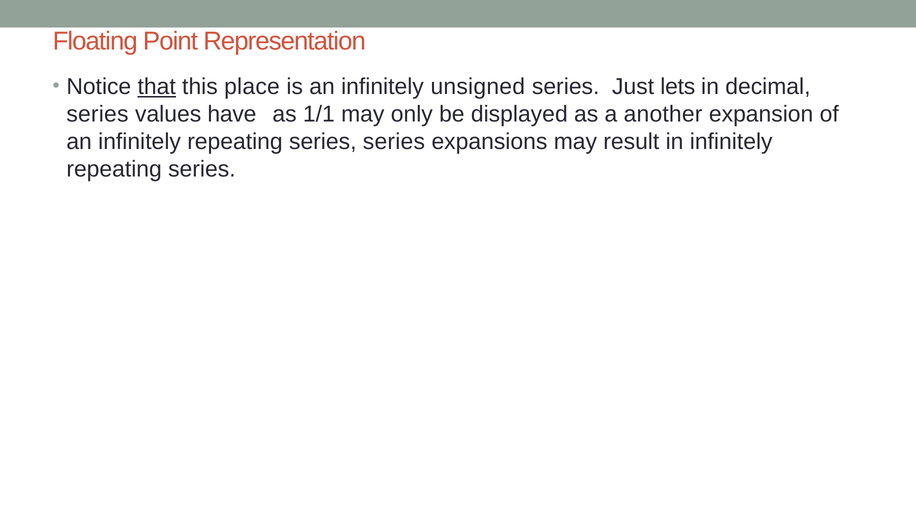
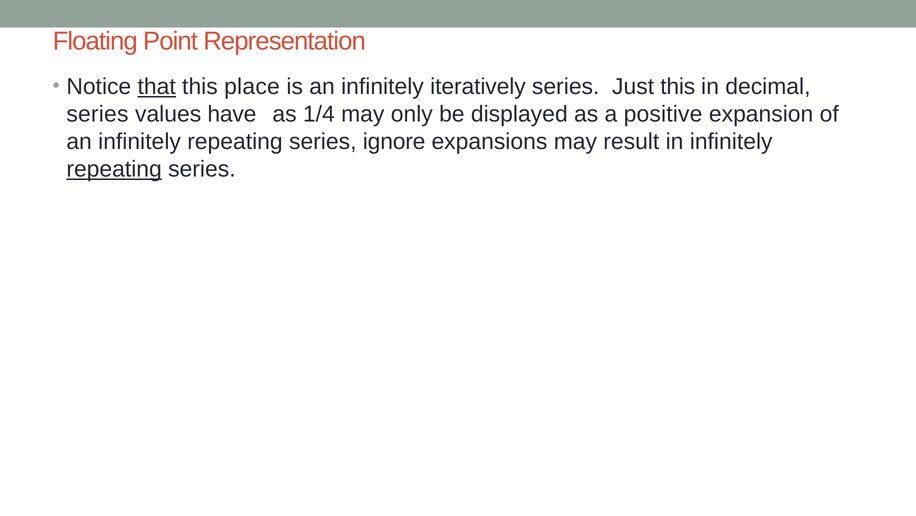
unsigned: unsigned -> iteratively (478, 87)
Just lets: lets -> this (678, 87)
1/1: 1/1 -> 1/4 (319, 114)
another: another -> positive (663, 114)
series series: series -> ignore (394, 142)
repeating underline: none -> present (114, 169)
